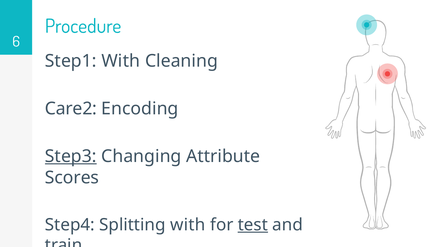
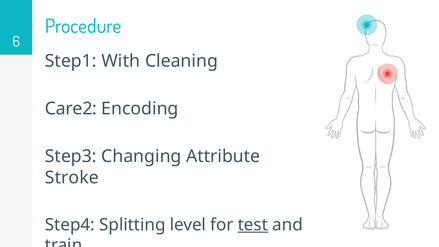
Step3 underline: present -> none (71, 156)
Scores: Scores -> Stroke (72, 177)
Splitting with: with -> level (188, 225)
